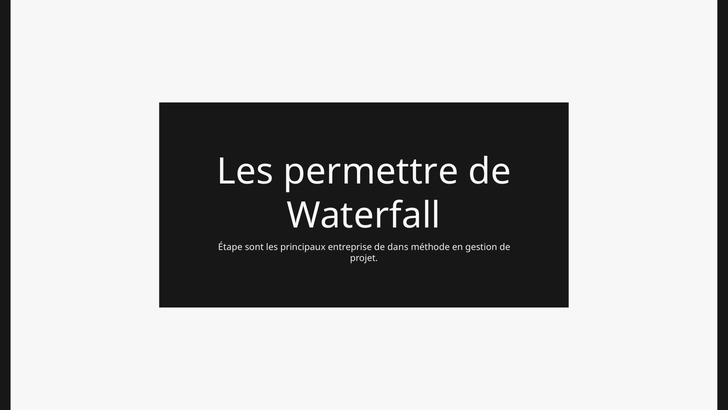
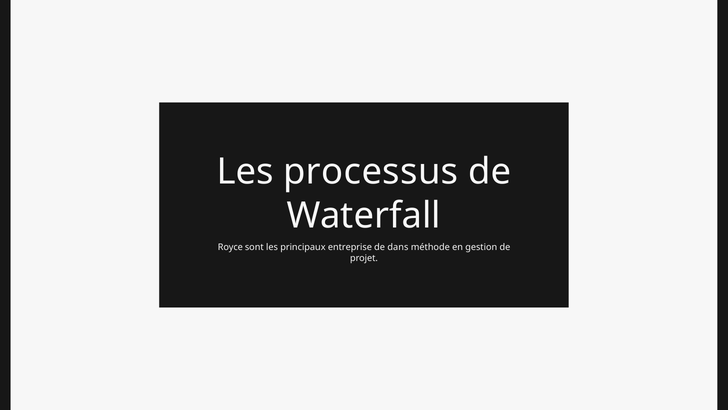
permettre: permettre -> processus (371, 172)
Étape: Étape -> Royce (230, 247)
